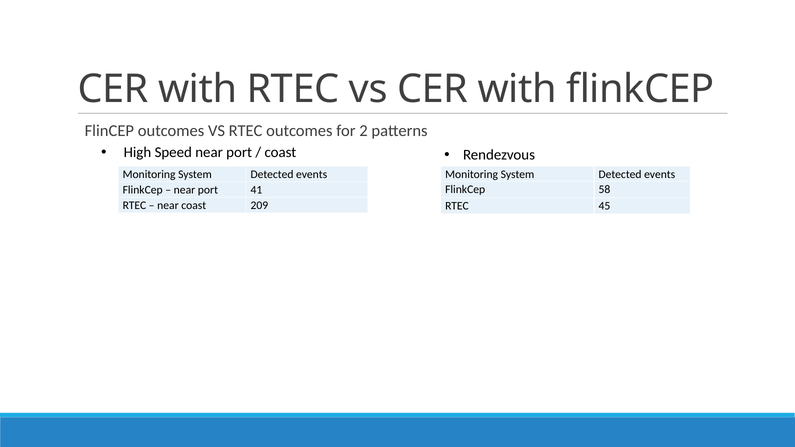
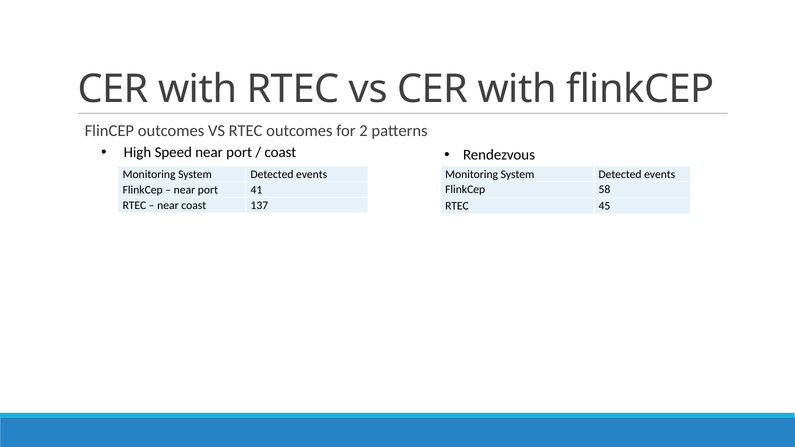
209: 209 -> 137 (259, 206)
